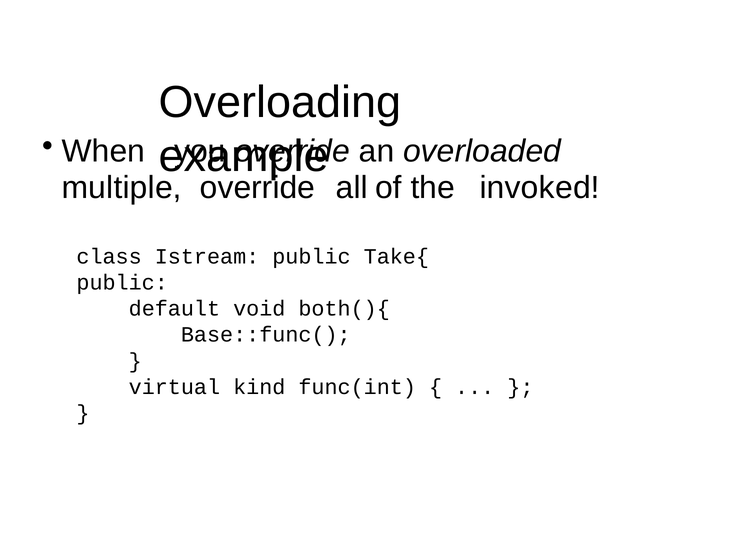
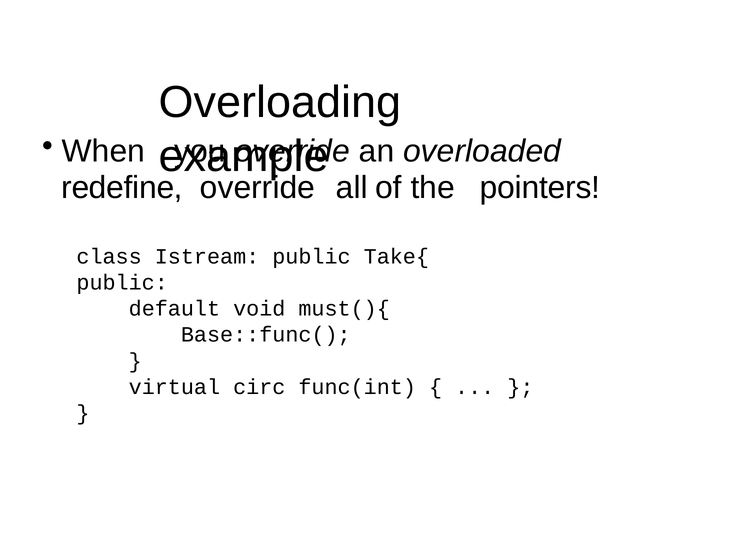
multiple: multiple -> redefine (122, 188)
invoked: invoked -> pointers (540, 188)
both(){: both(){ -> must(){ (344, 309)
kind: kind -> circ (259, 387)
